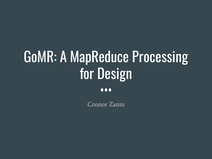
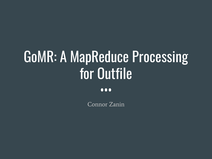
Design: Design -> Outfile (115, 74)
